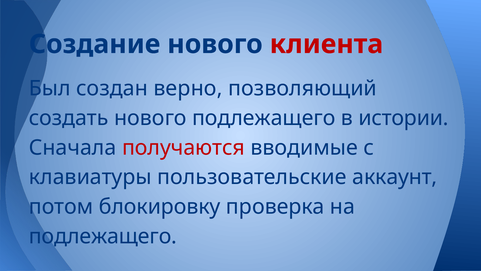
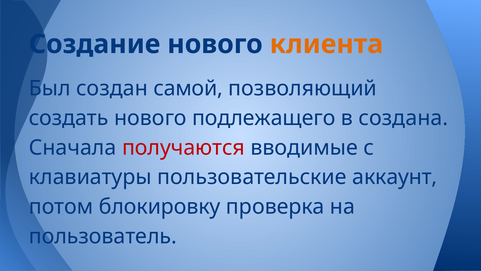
клиента colour: red -> orange (326, 44)
верно: верно -> самой (188, 88)
истории: истории -> создана (403, 118)
подлежащего: подлежащего -> пользователь (103, 236)
